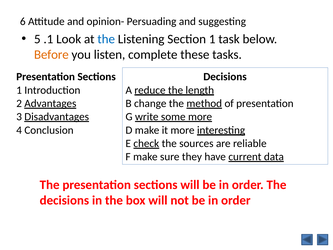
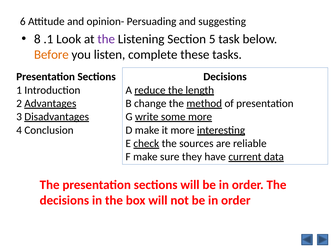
5: 5 -> 8 (37, 39)
the colour: blue -> purple (106, 39)
Section 1: 1 -> 5 (212, 39)
